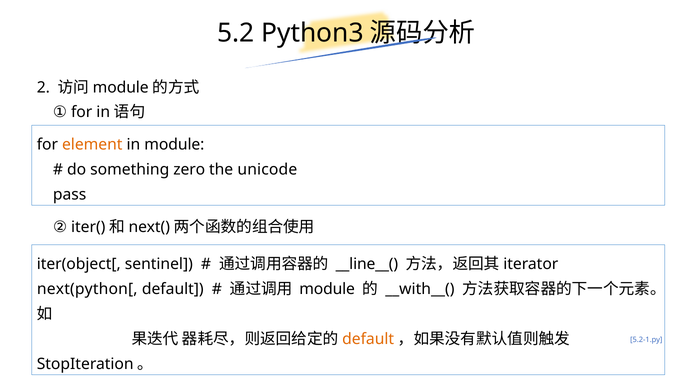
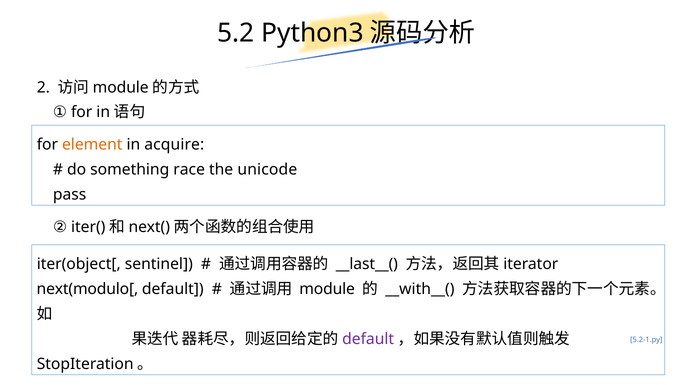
in module: module -> acquire (174, 144)
zero: zero -> race (189, 169)
__line__(: __line__( -> __last__( (367, 264)
next(python[: next(python[ -> next(modulo[ (87, 289)
default colour: orange -> purple (368, 339)
